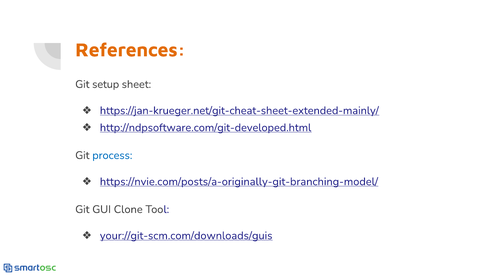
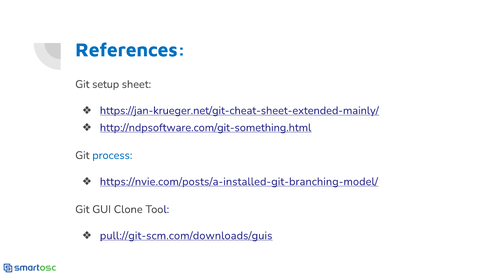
References colour: orange -> blue (130, 50)
http://ndpsoftware.com/git-developed.html: http://ndpsoftware.com/git-developed.html -> http://ndpsoftware.com/git-something.html (206, 128)
https://nvie.com/posts/a-originally-git-branching-model/: https://nvie.com/posts/a-originally-git-branching-model/ -> https://nvie.com/posts/a-installed-git-branching-model/ (239, 182)
your://git-scm.com/downloads/guis: your://git-scm.com/downloads/guis -> pull://git-scm.com/downloads/guis (186, 236)
